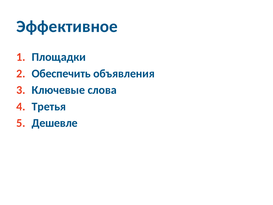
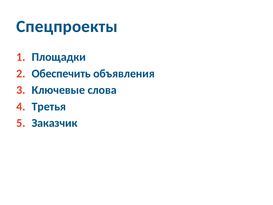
Эффективное: Эффективное -> Спецпроекты (67, 26)
Дешевле: Дешевле -> Заказчик (55, 123)
